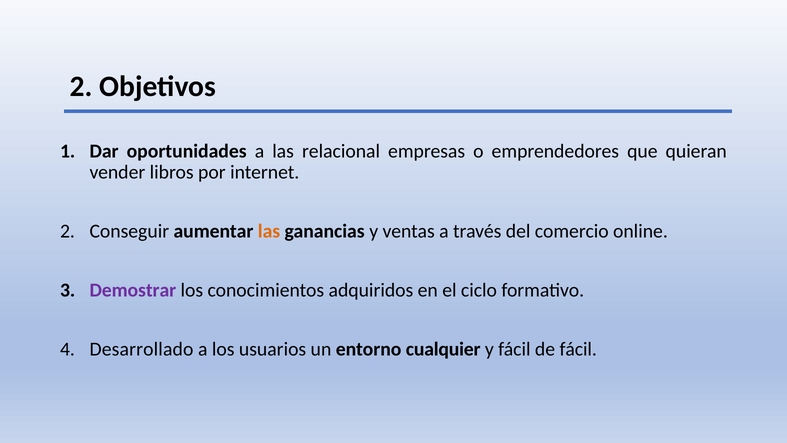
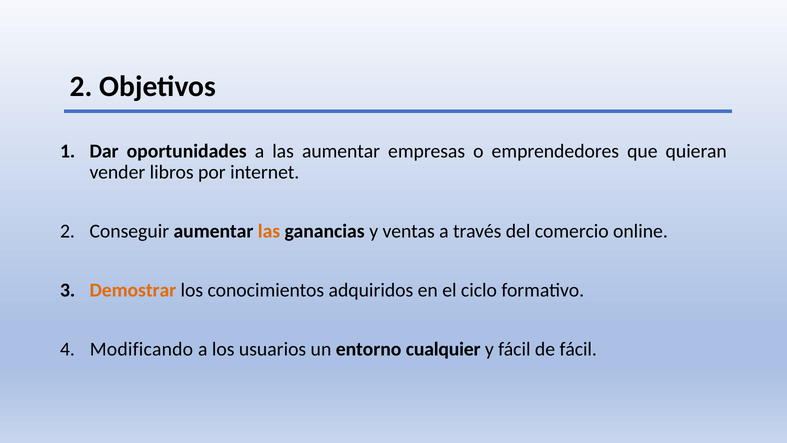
las relacional: relacional -> aumentar (341, 151)
Demostrar colour: purple -> orange (133, 290)
Desarrollado: Desarrollado -> Modificando (141, 349)
